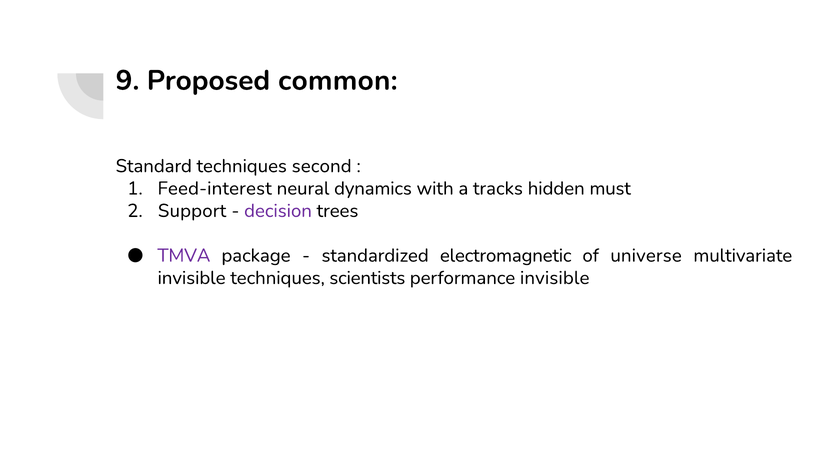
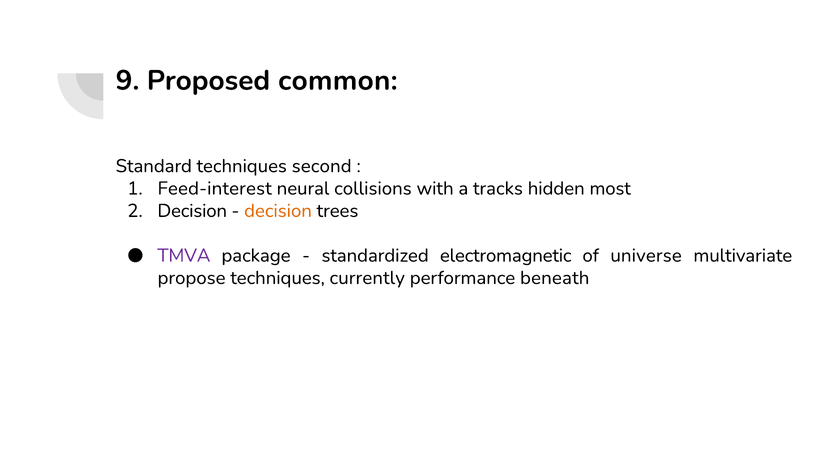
dynamics: dynamics -> collisions (373, 188)
must: must -> most (610, 188)
Support: Support -> Decision (192, 211)
decision colour: purple -> orange (278, 211)
invisible: invisible -> propose (192, 278)
scientists: scientists -> currently (367, 278)
performance invisible: invisible -> beneath (555, 278)
